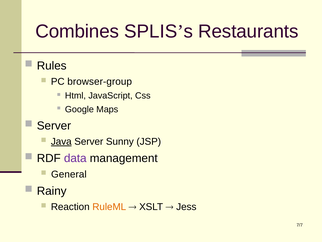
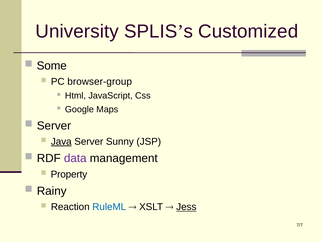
Combines: Combines -> University (77, 31)
Restaurants: Restaurants -> Customized (248, 31)
Rules: Rules -> Some (52, 66)
General: General -> Property (69, 174)
RuleML colour: orange -> blue (109, 207)
Jess underline: none -> present (186, 207)
